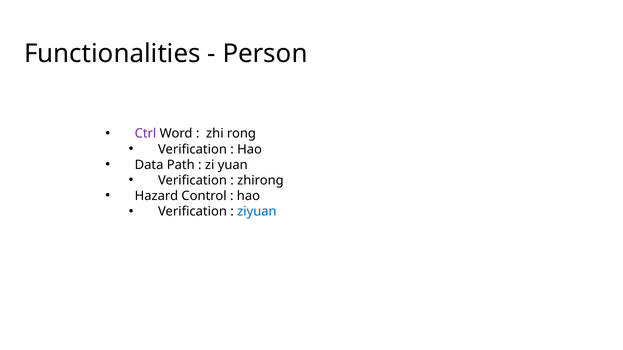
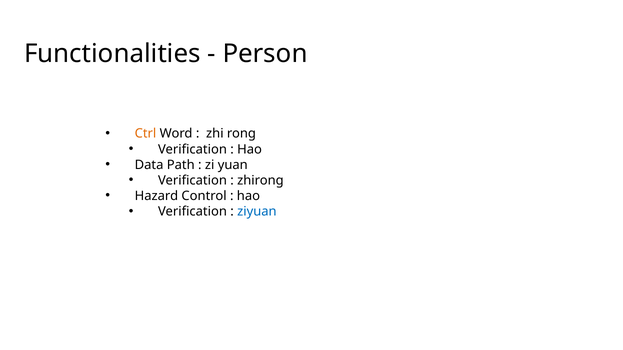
Ctrl colour: purple -> orange (146, 134)
